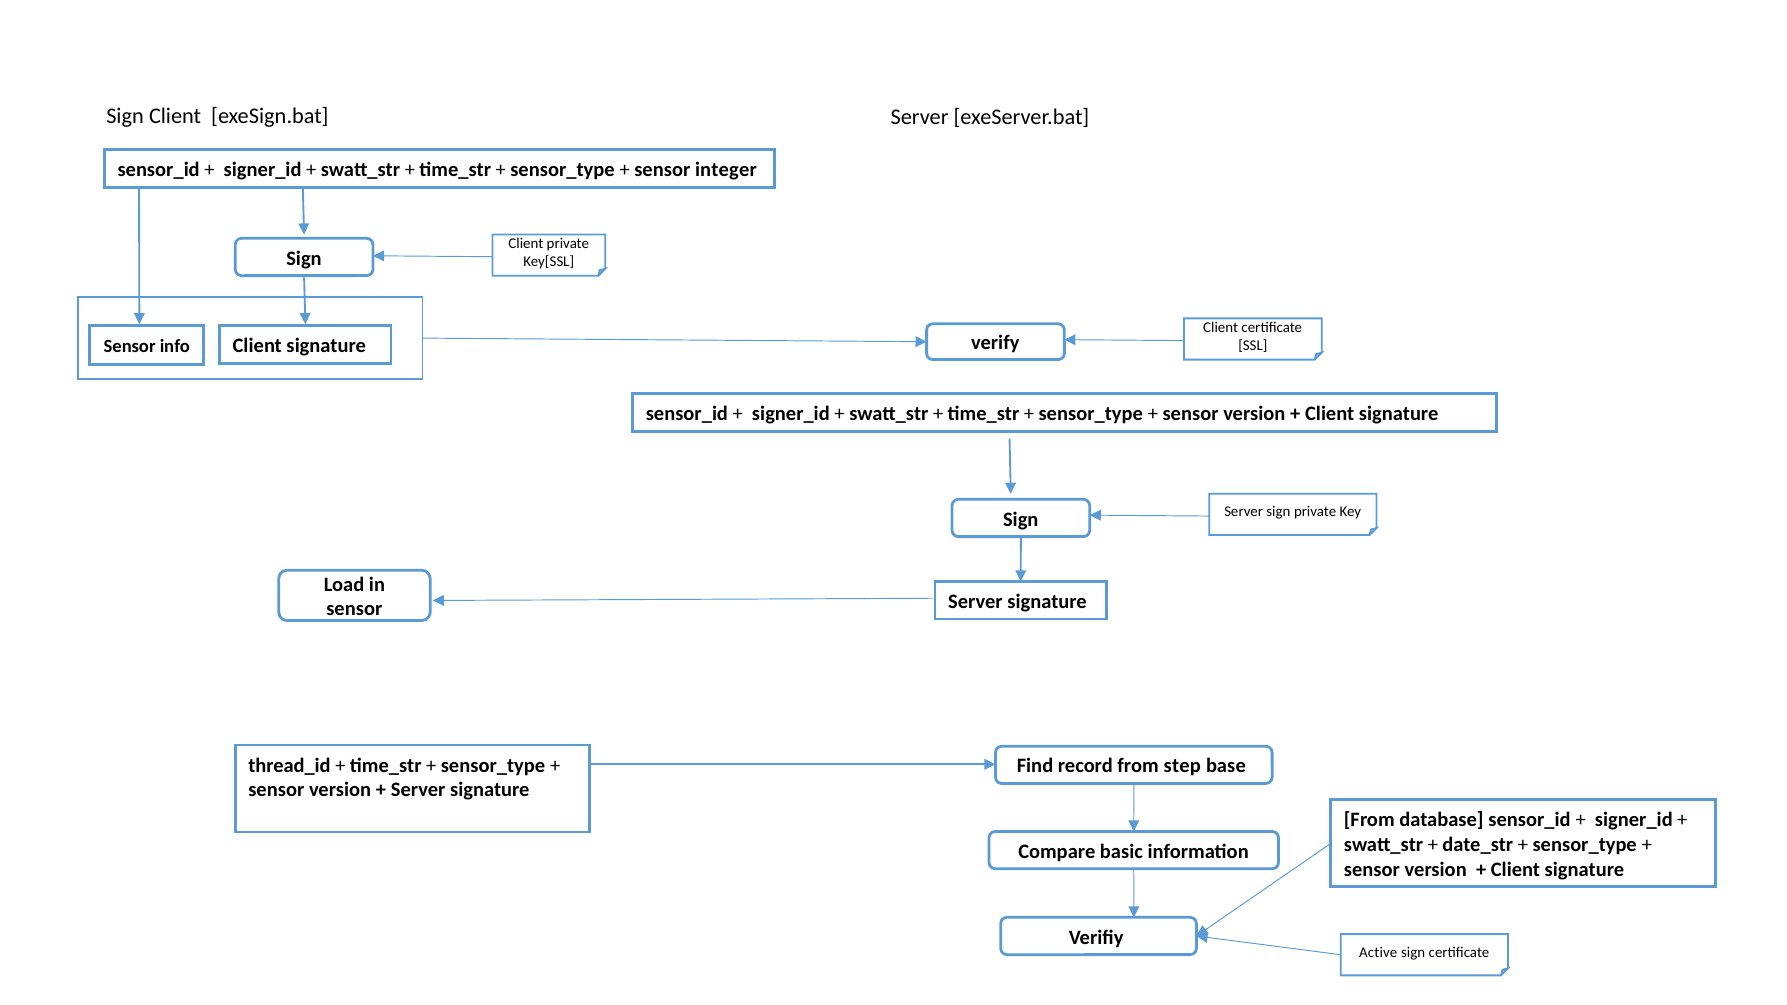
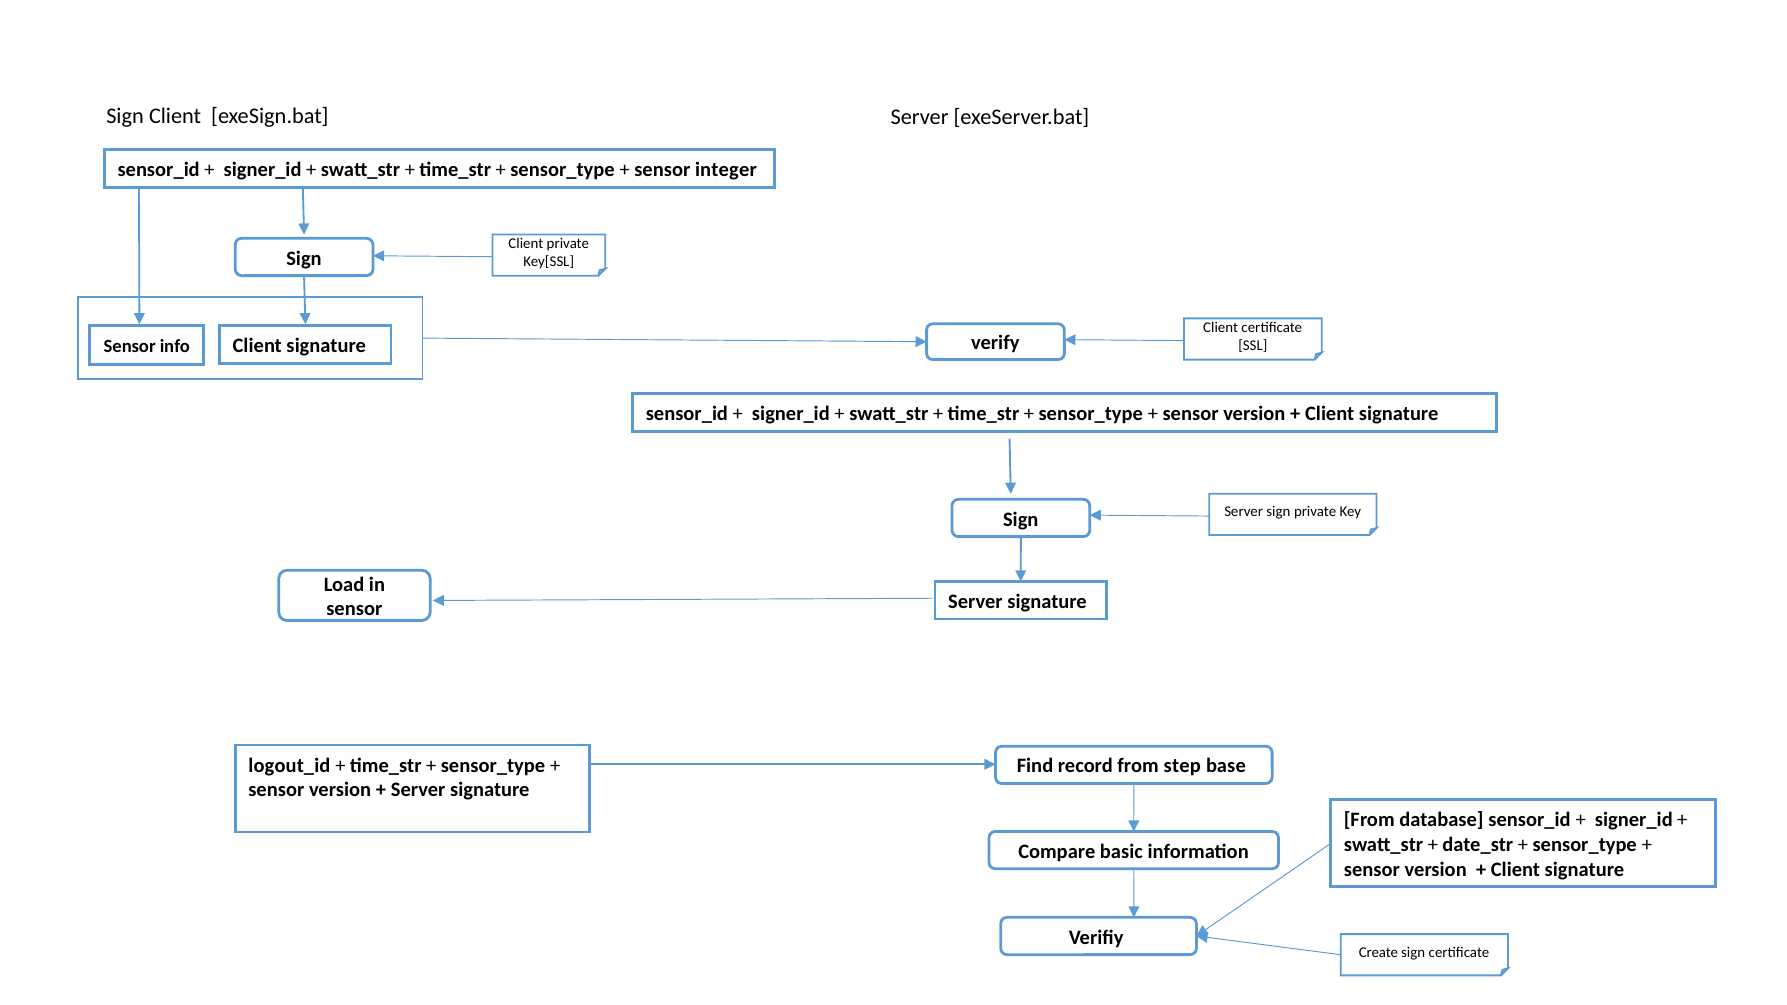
thread_id: thread_id -> logout_id (289, 766)
Active: Active -> Create (1378, 952)
